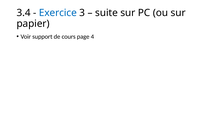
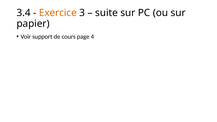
Exercice colour: blue -> orange (58, 13)
